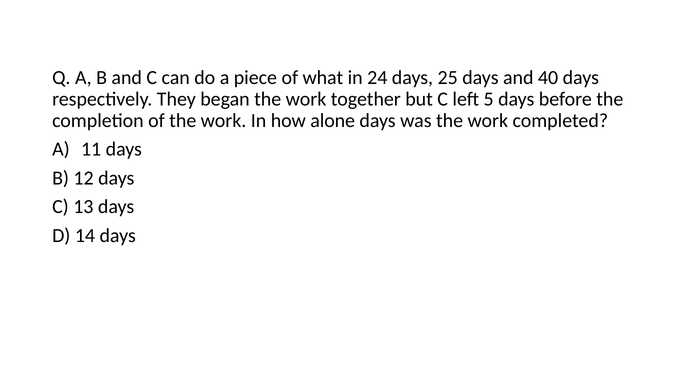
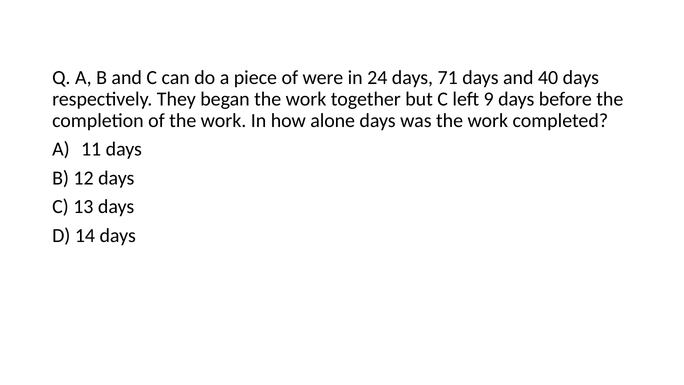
what: what -> were (323, 77)
25: 25 -> 71 (448, 77)
5: 5 -> 9 (489, 99)
